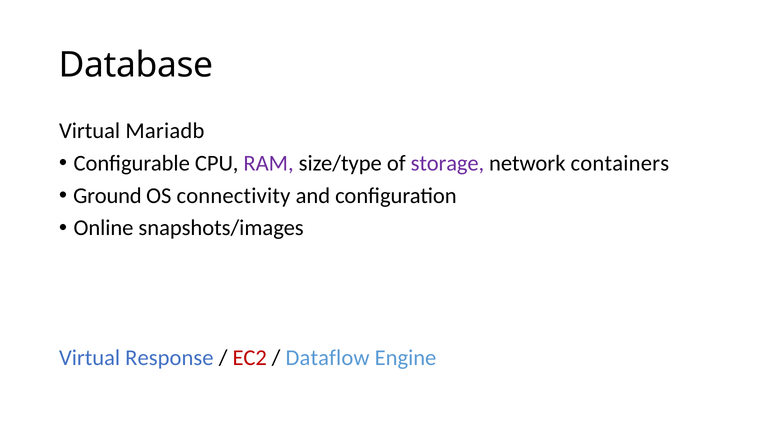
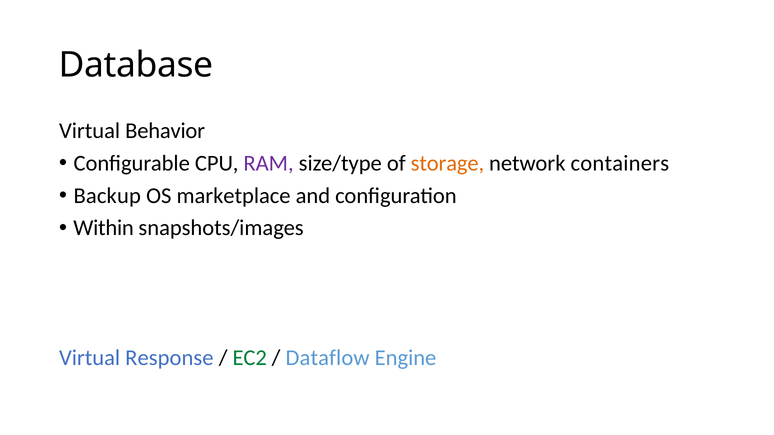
Mariadb: Mariadb -> Behavior (165, 131)
storage colour: purple -> orange (447, 163)
Ground: Ground -> Backup (107, 196)
connectivity: connectivity -> marketplace (234, 196)
Online: Online -> Within (104, 228)
EC2 colour: red -> green (250, 358)
